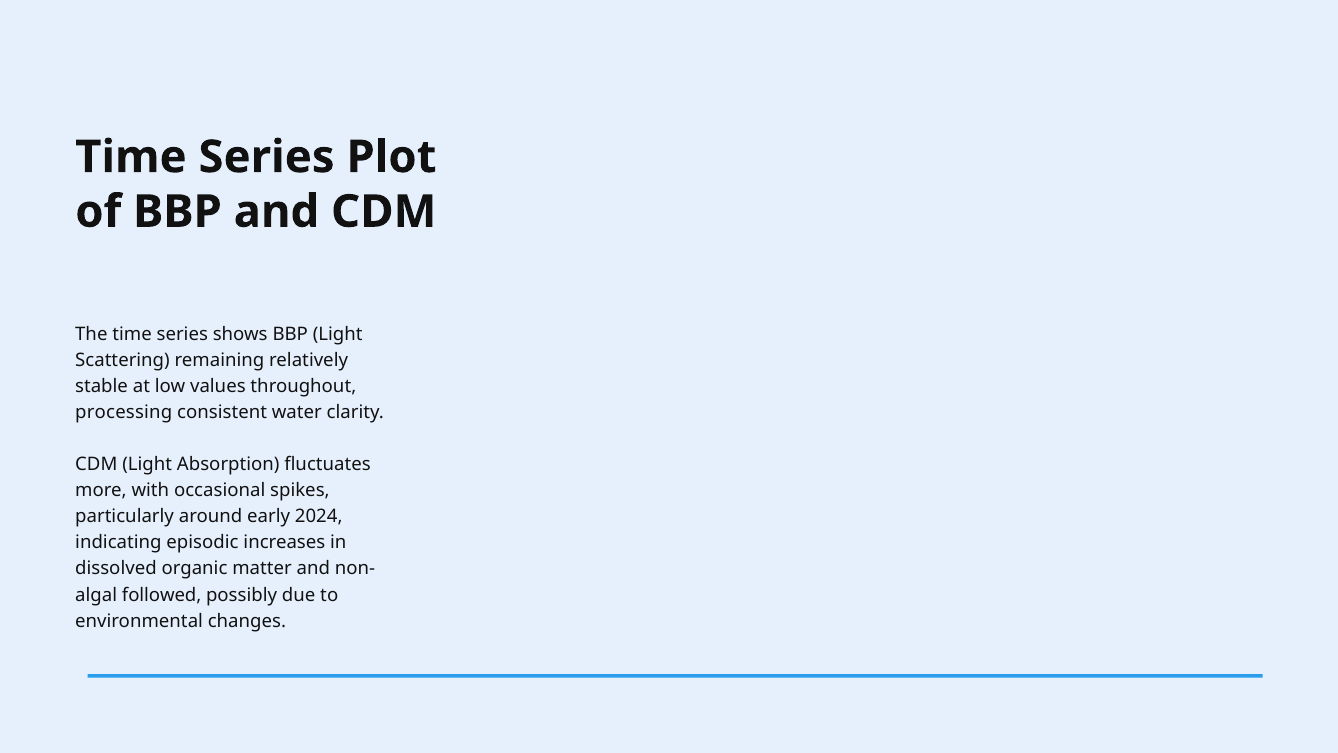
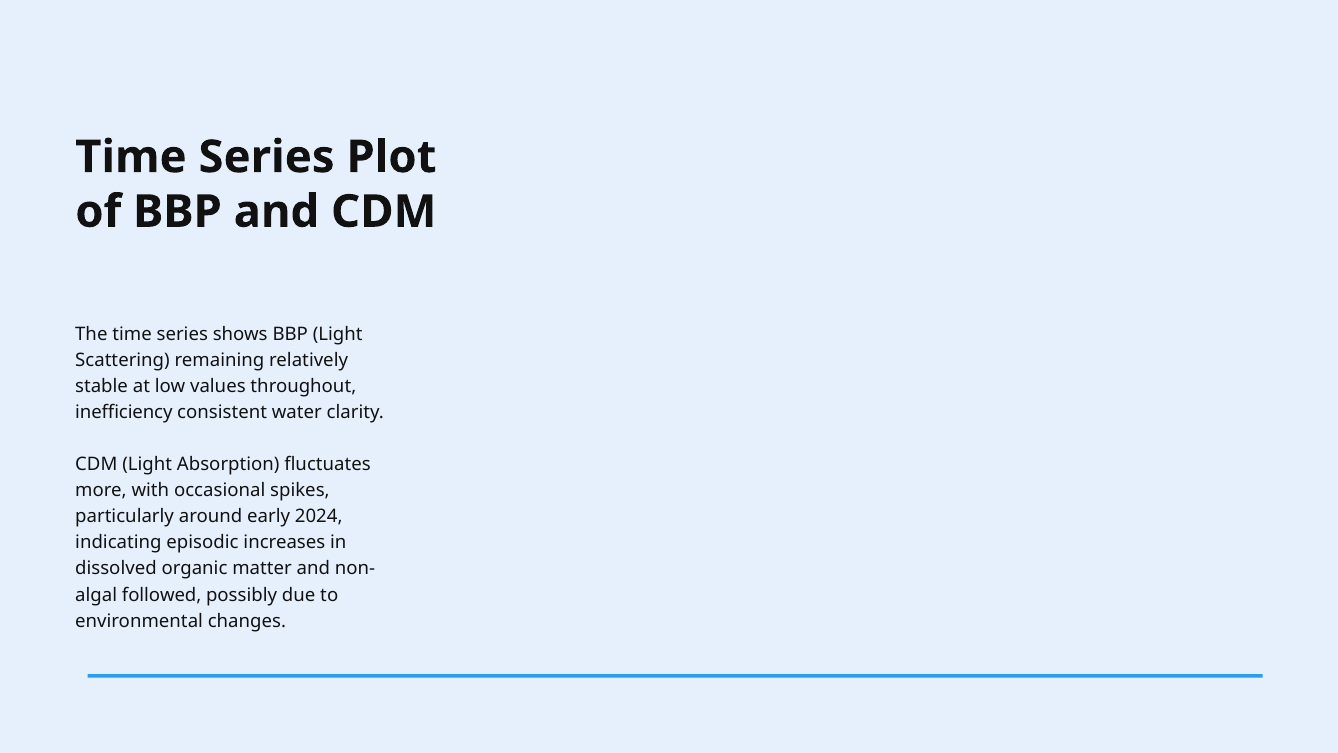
processing: processing -> inefficiency (124, 412)
